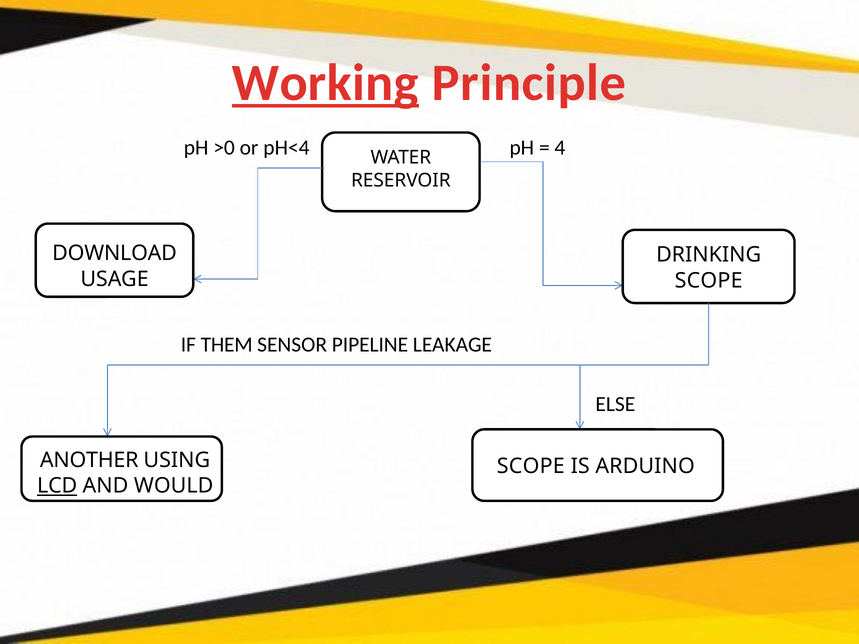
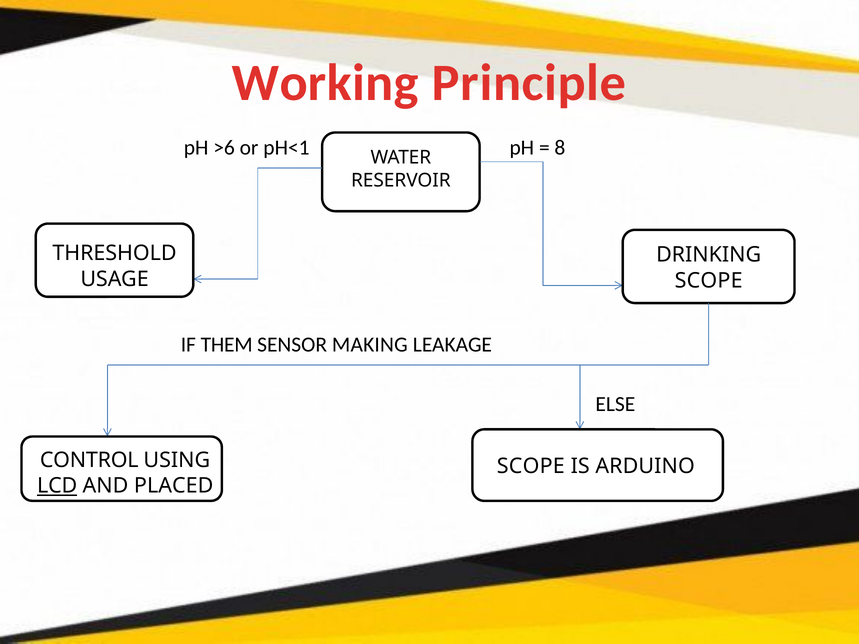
Working underline: present -> none (325, 83)
>0: >0 -> >6 (224, 148)
pH<4: pH<4 -> pH<1 (286, 148)
4: 4 -> 8 (560, 148)
DOWNLOAD: DOWNLOAD -> THRESHOLD (114, 253)
PIPELINE: PIPELINE -> MAKING (370, 345)
ANOTHER: ANOTHER -> CONTROL (89, 460)
WOULD: WOULD -> PLACED (174, 486)
